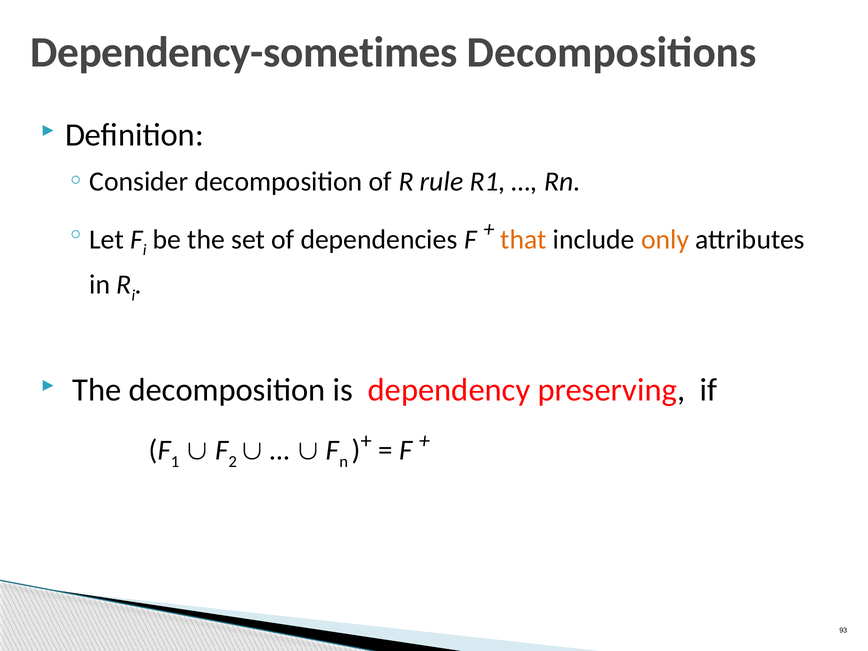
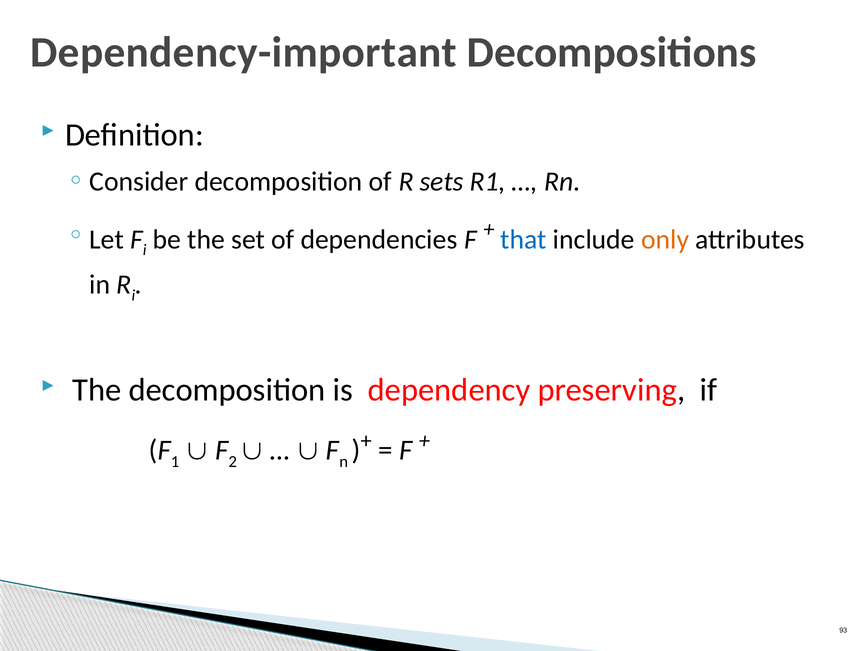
Dependency-sometimes: Dependency-sometimes -> Dependency-important (244, 52)
rule: rule -> sets (442, 182)
that colour: orange -> blue (524, 239)
